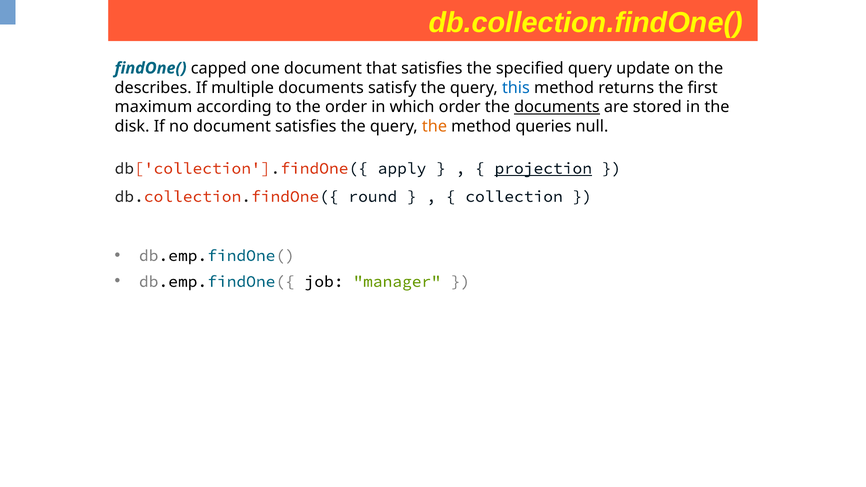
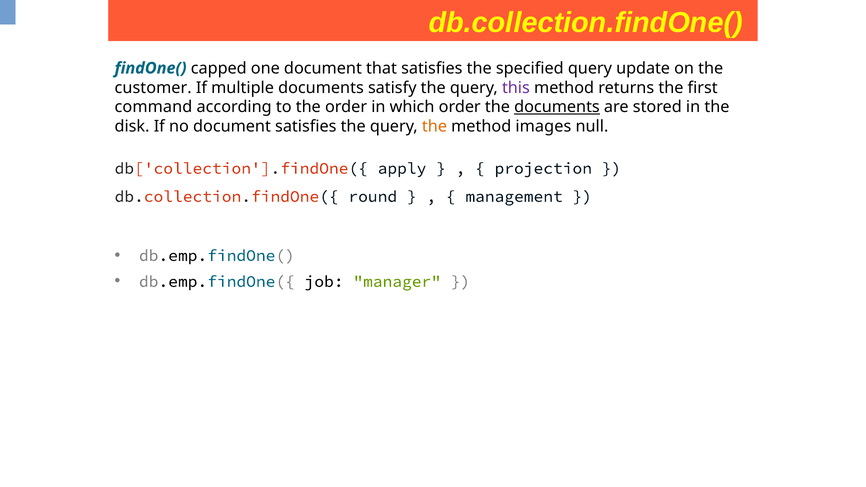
describes: describes -> customer (153, 88)
this colour: blue -> purple (516, 88)
maximum: maximum -> command (153, 107)
queries: queries -> images (543, 127)
projection underline: present -> none (543, 168)
collection: collection -> management (514, 197)
